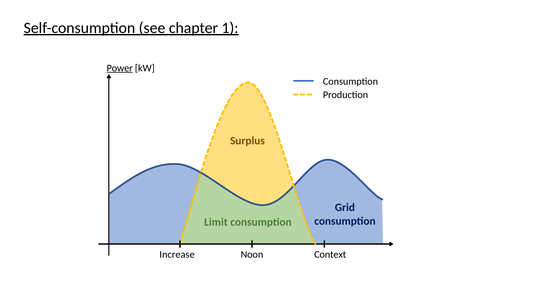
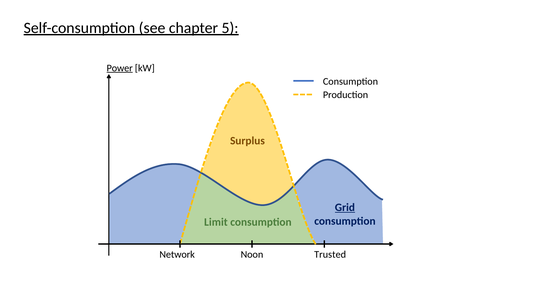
1: 1 -> 5 (230, 28)
Grid underline: none -> present (345, 208)
Increase: Increase -> Network (177, 255)
Context: Context -> Trusted (330, 255)
